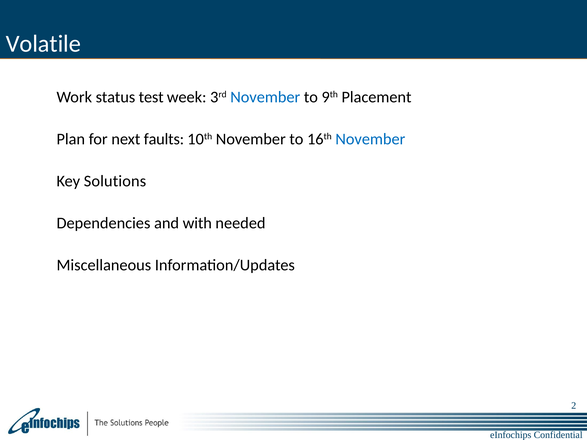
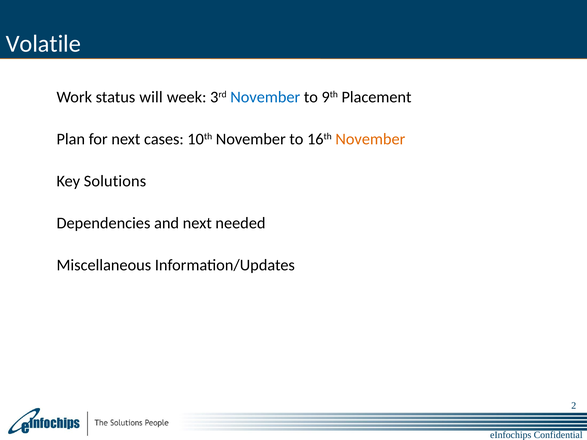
test: test -> will (151, 97)
faults: faults -> cases (164, 139)
November colour: blue -> orange (370, 139)
and with: with -> next (197, 223)
